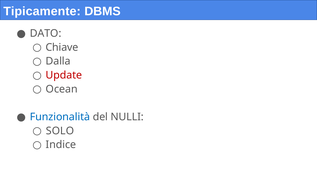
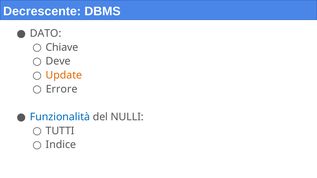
Tipicamente: Tipicamente -> Decrescente (42, 11)
Dalla: Dalla -> Deve (58, 61)
Update colour: red -> orange (64, 75)
Ocean: Ocean -> Errore (62, 89)
SOLO: SOLO -> TUTTI (60, 131)
